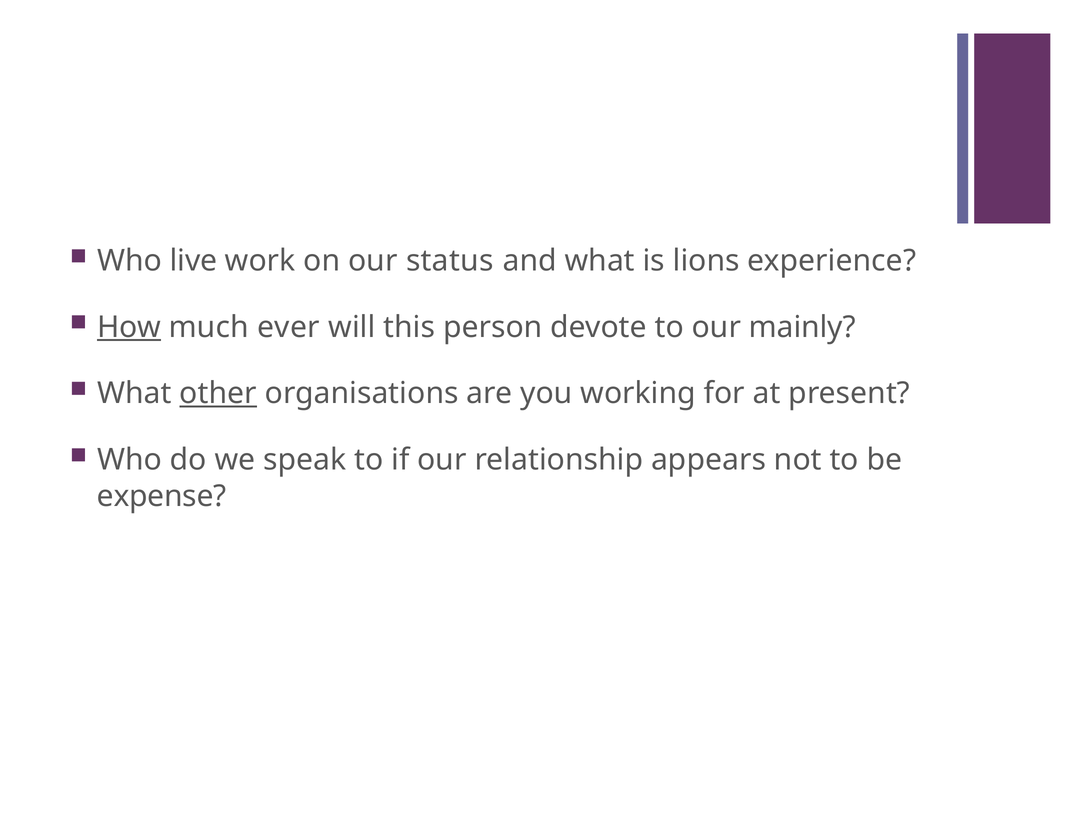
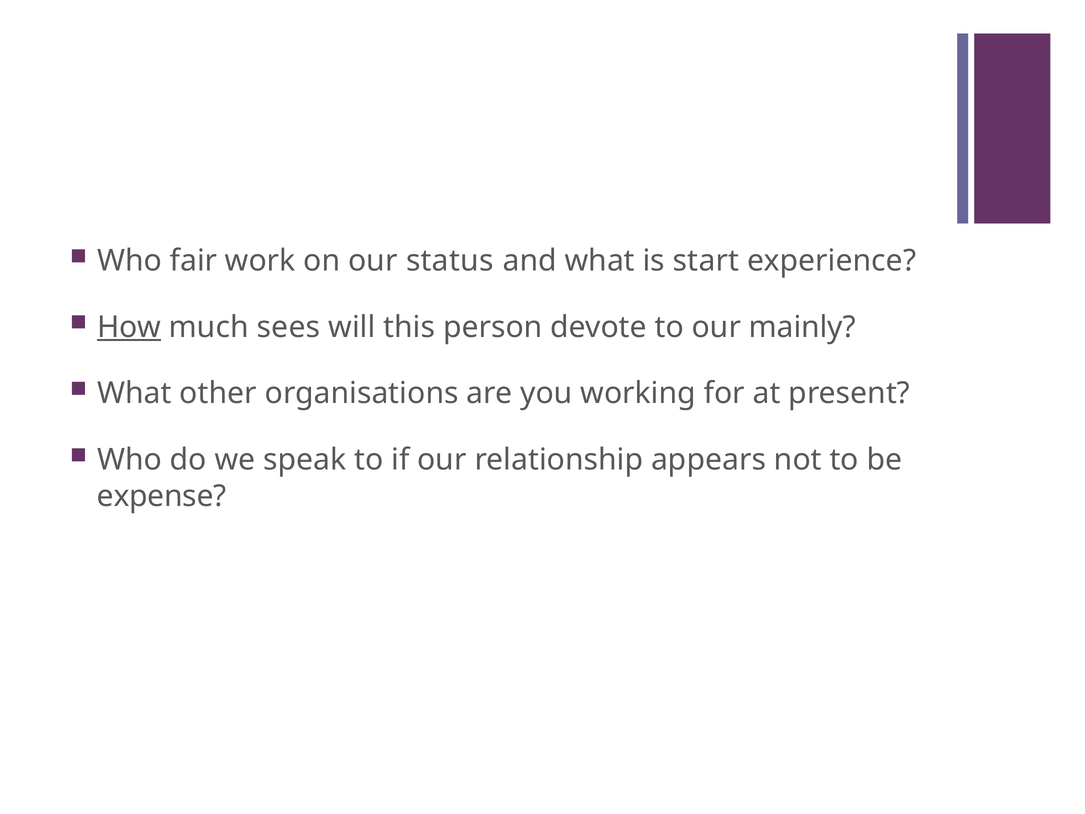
live: live -> fair (194, 261)
lions: lions -> start (706, 261)
ever: ever -> sees (288, 327)
other underline: present -> none (218, 393)
